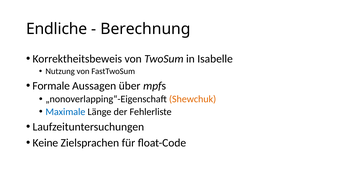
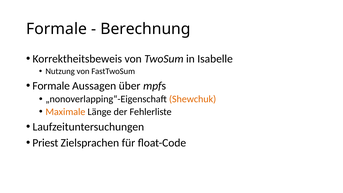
Endliche: Endliche -> Formale (57, 29)
Maximale colour: blue -> orange (65, 112)
Keine: Keine -> Priest (45, 143)
